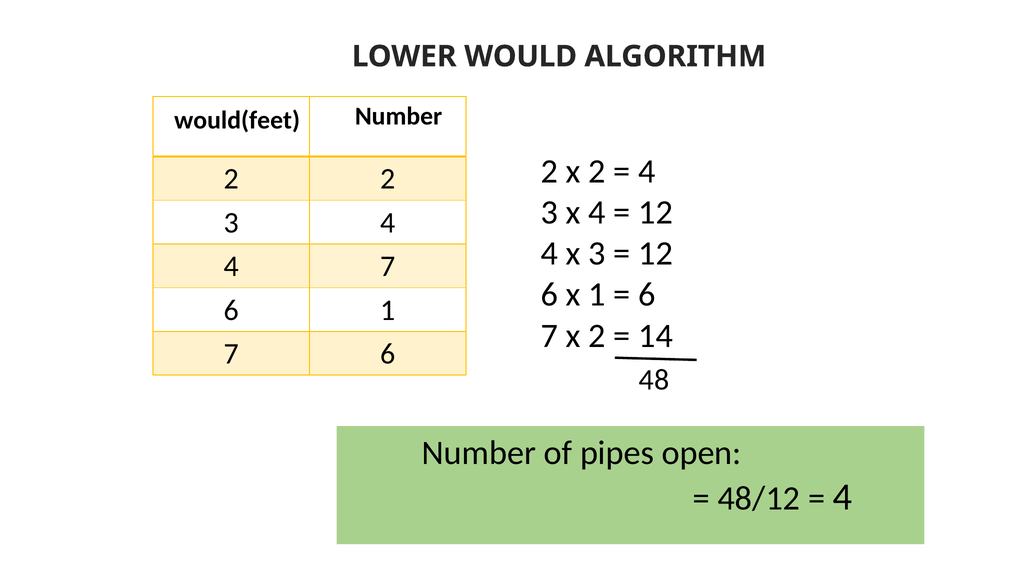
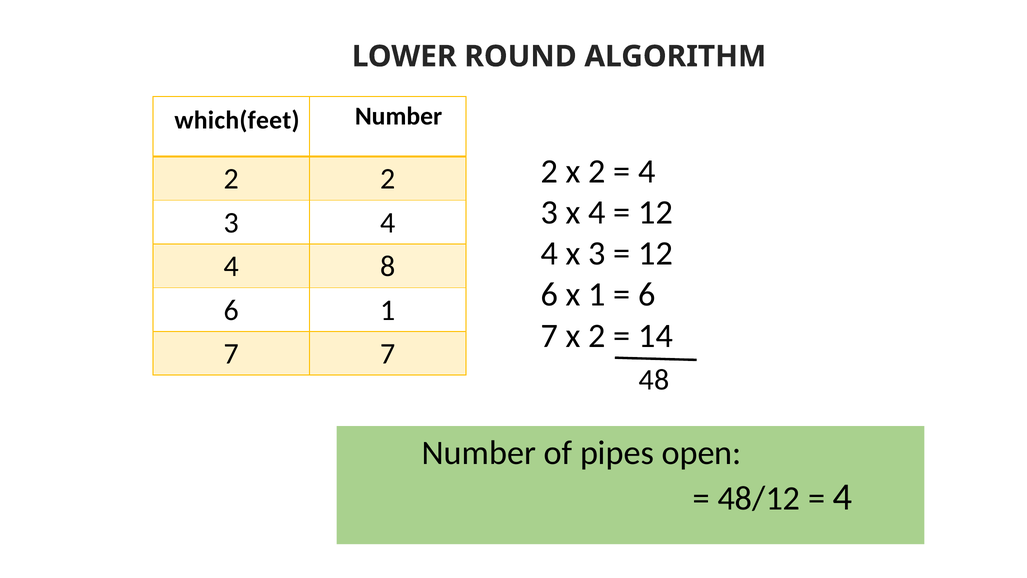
WOULD: WOULD -> ROUND (520, 56)
would(feet: would(feet -> which(feet (237, 120)
4 7: 7 -> 8 (388, 266)
6: 6 -> 7 (388, 354)
